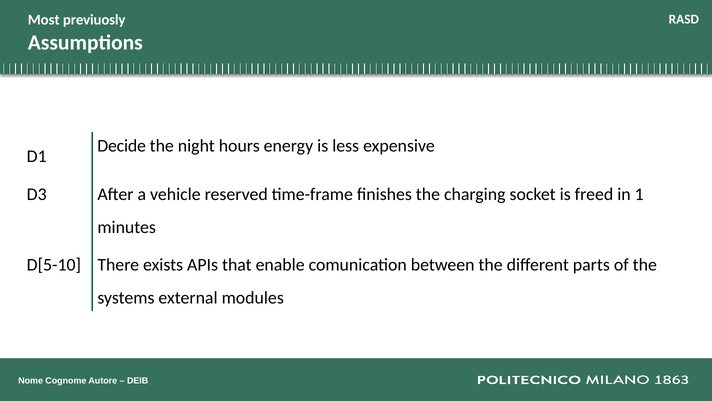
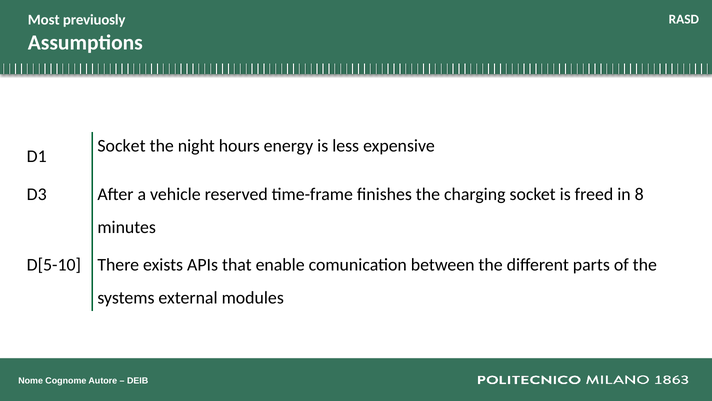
Decide: Decide -> Socket (121, 146)
1: 1 -> 8 (639, 194)
